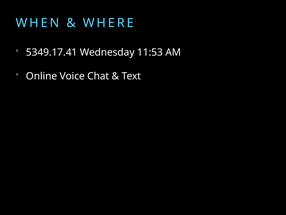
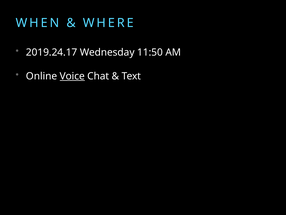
5349.17.41: 5349.17.41 -> 2019.24.17 (52, 52)
11:53: 11:53 -> 11:50 (150, 52)
Voice underline: none -> present (72, 76)
